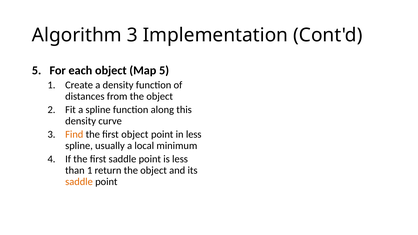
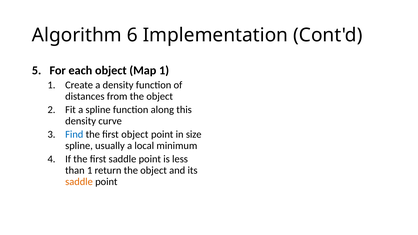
Algorithm 3: 3 -> 6 (132, 35)
Map 5: 5 -> 1 (164, 71)
Find colour: orange -> blue (74, 135)
in less: less -> size (194, 135)
